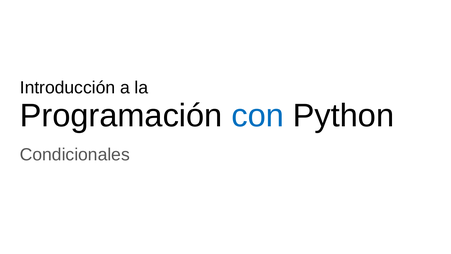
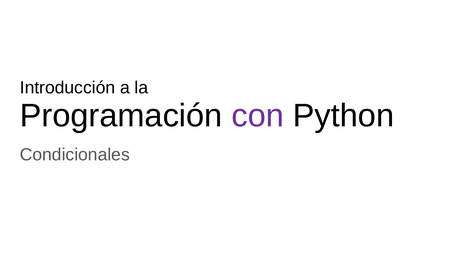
con colour: blue -> purple (258, 116)
